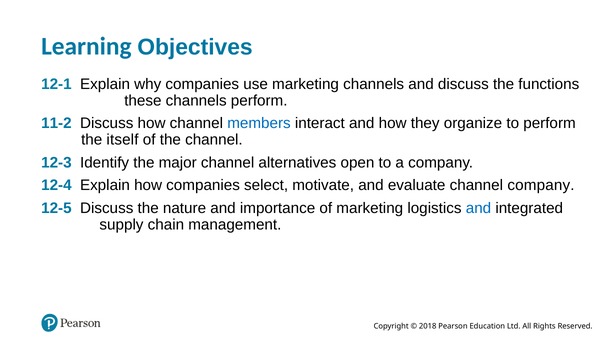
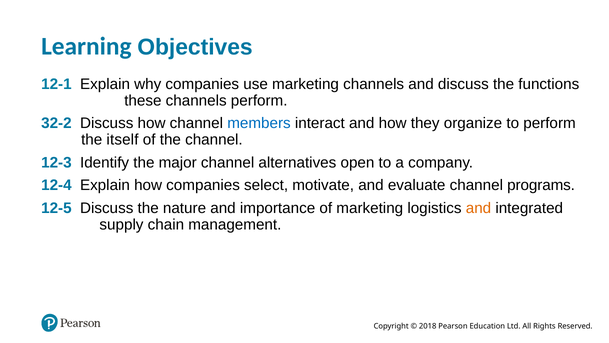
11-2: 11-2 -> 32-2 (56, 123)
channel company: company -> programs (541, 185)
and colour: blue -> orange (478, 208)
